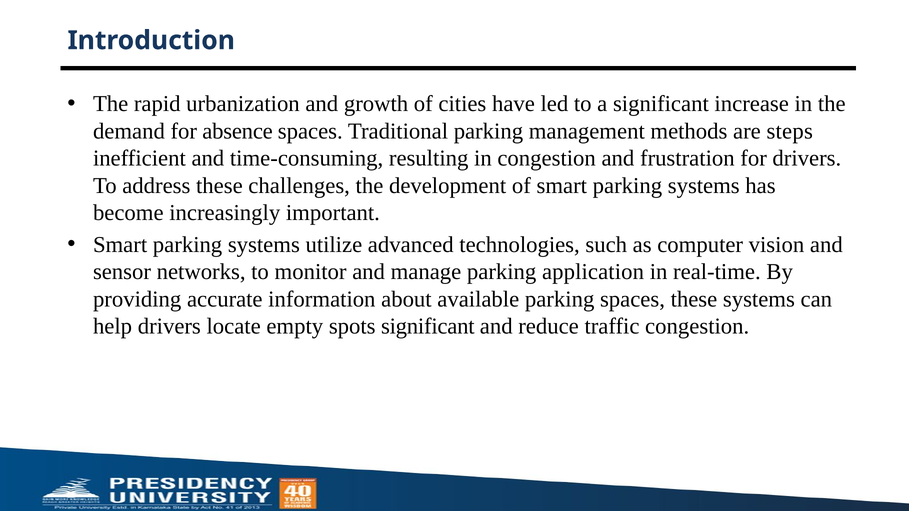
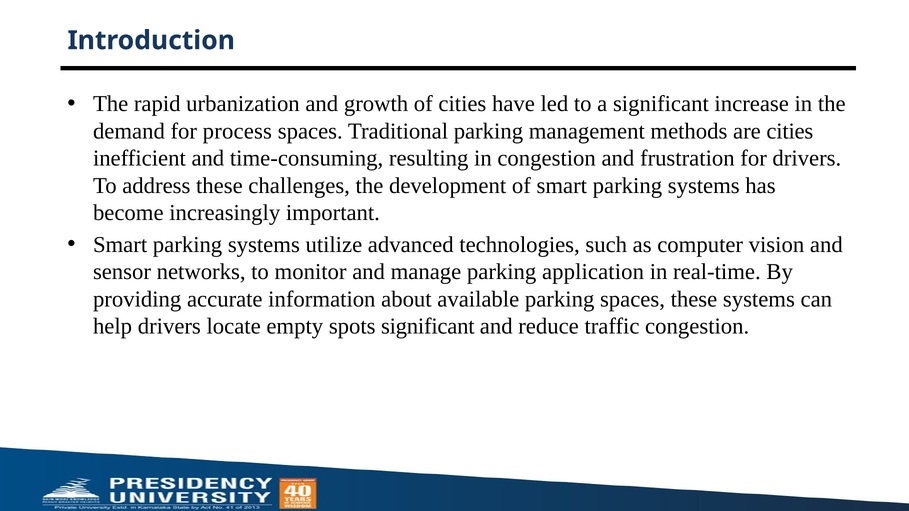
absence: absence -> process (237, 131)
are steps: steps -> cities (790, 131)
